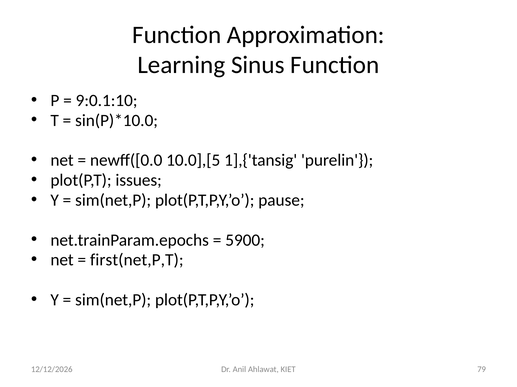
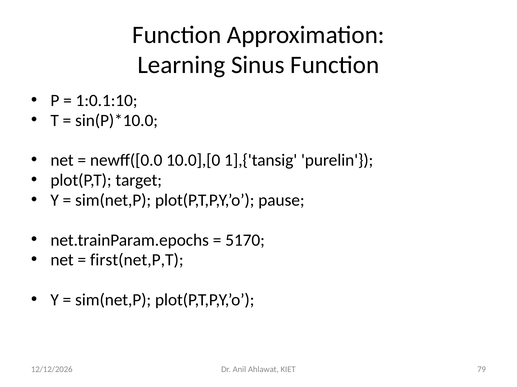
9:0.1:10: 9:0.1:10 -> 1:0.1:10 (107, 101)
10.0],[5: 10.0],[5 -> 10.0],[0 (193, 161)
issues: issues -> target (139, 181)
5900: 5900 -> 5170 (245, 240)
